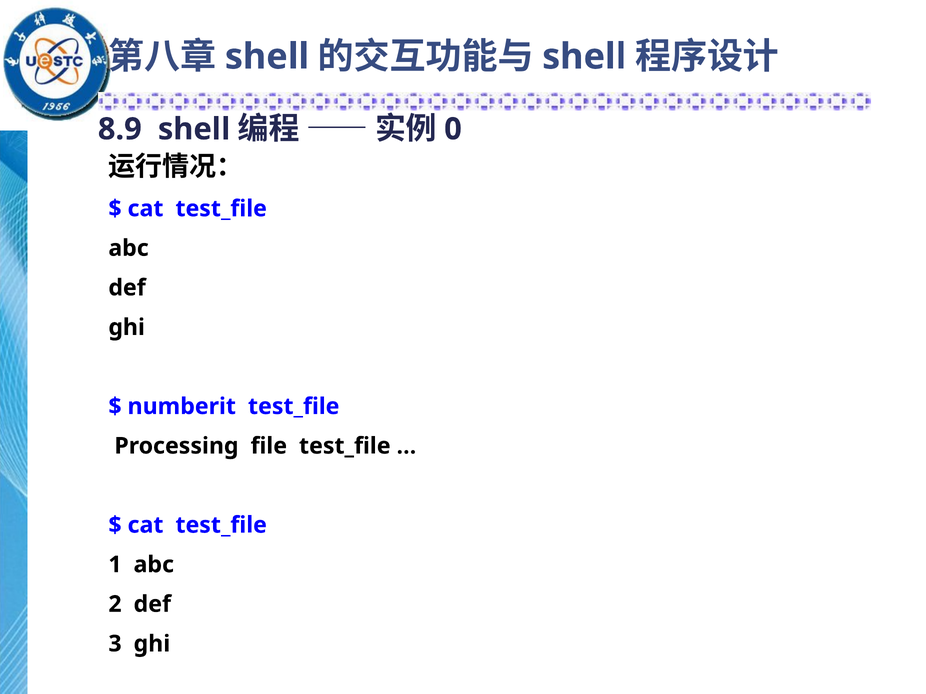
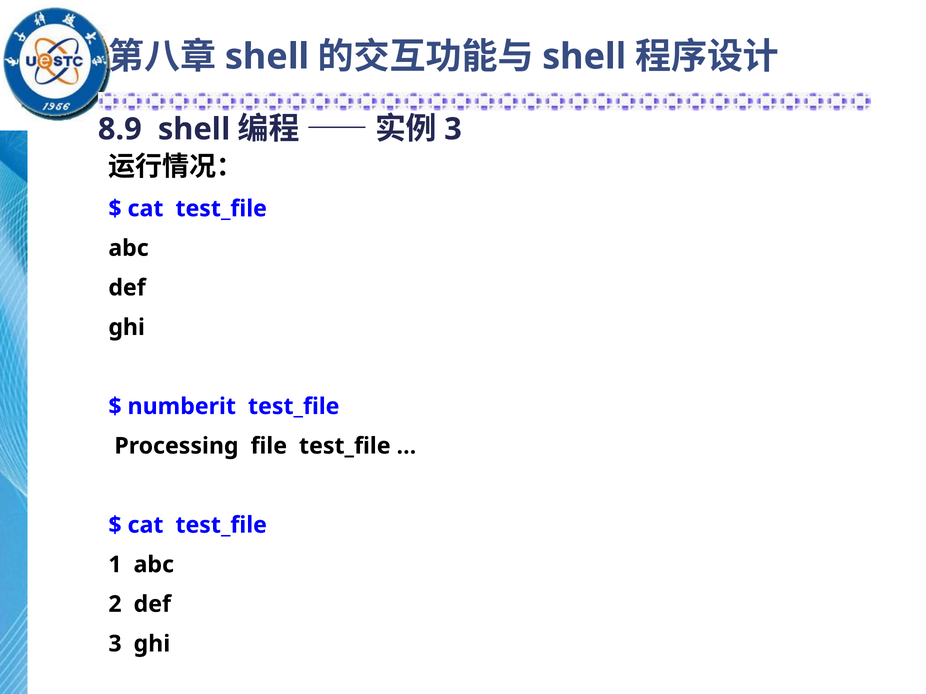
0: 0 -> 3 (453, 129)
